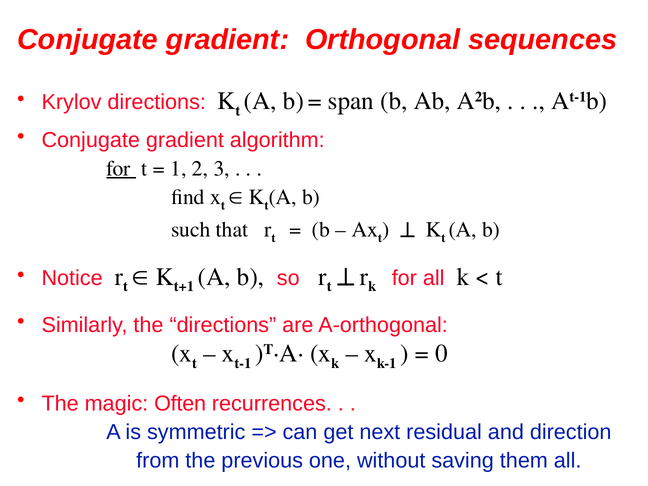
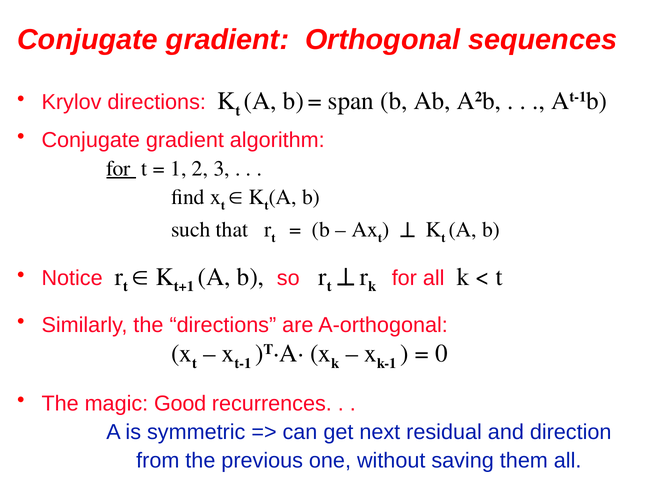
Often: Often -> Good (180, 404)
